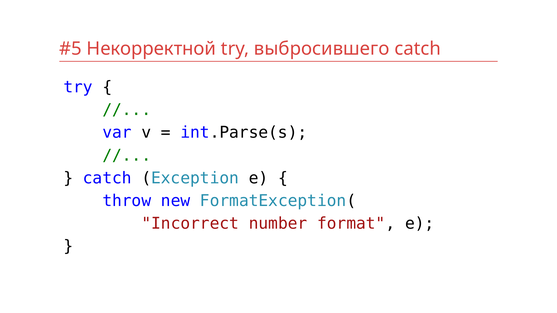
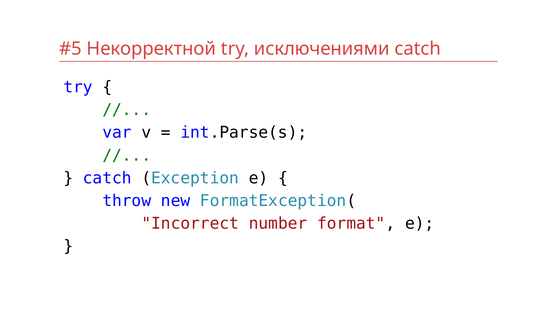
выбросившего: выбросившего -> исключениями (322, 49)
